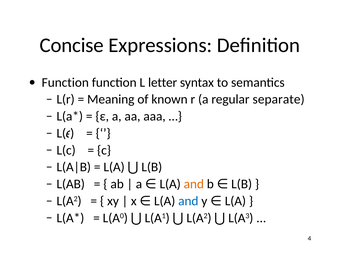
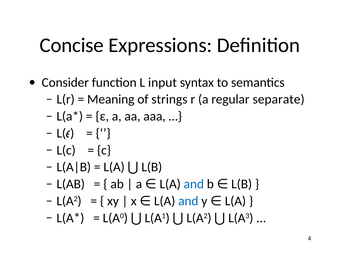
Function: Function -> Consider (65, 82)
letter: letter -> input (162, 82)
known: known -> strings (169, 99)
and colour: orange -> blue (194, 184)
